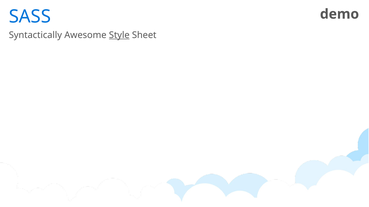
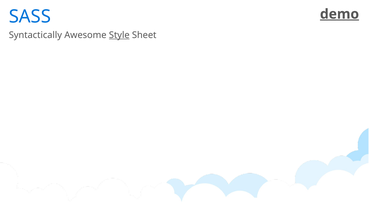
demo underline: none -> present (339, 14)
